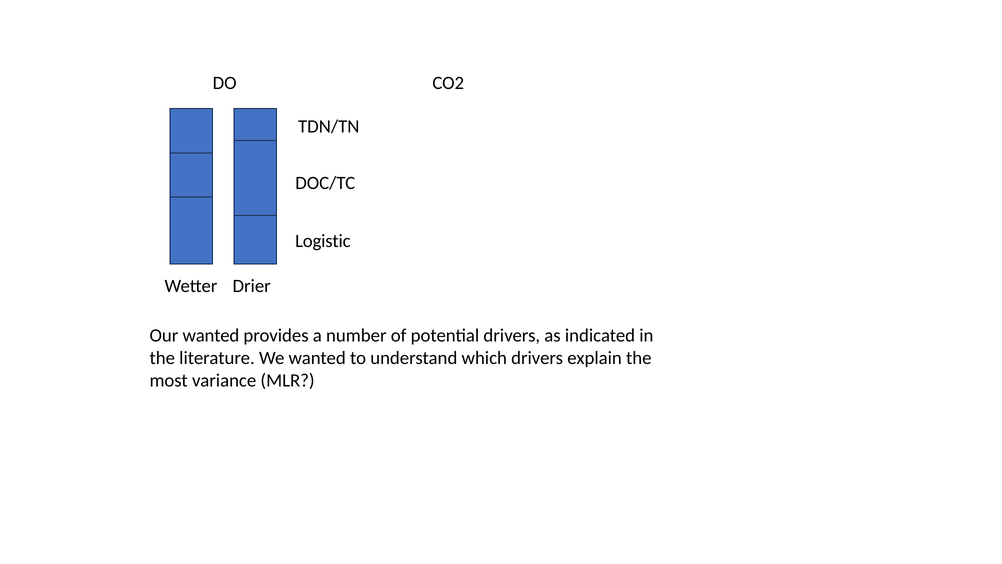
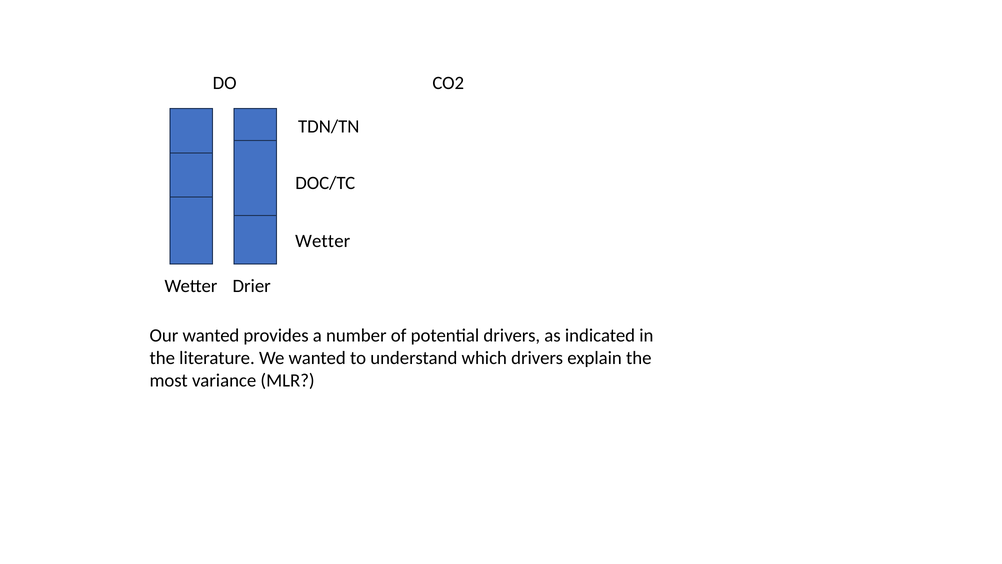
Logistic: Logistic -> Wetter (323, 241)
